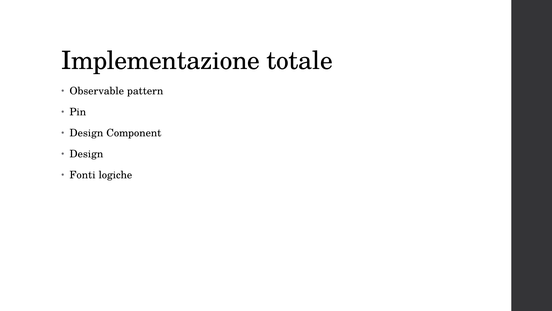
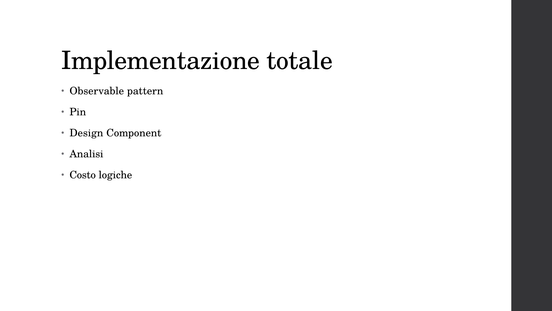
Design: Design -> Analisi (86, 154)
Fonti: Fonti -> Costo (83, 175)
